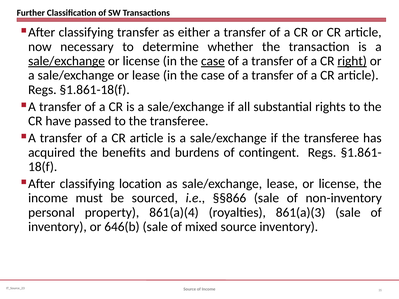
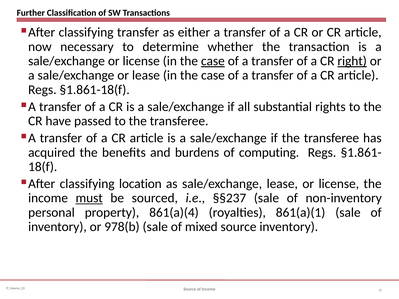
sale/exchange underline: present -> none (67, 61)
contingent: contingent -> computing (269, 153)
must underline: none -> present (89, 198)
§§866: §§866 -> §§237 (229, 198)
861(a)(3: 861(a)(3 -> 861(a)(1 (301, 213)
646(b: 646(b -> 978(b (122, 227)
